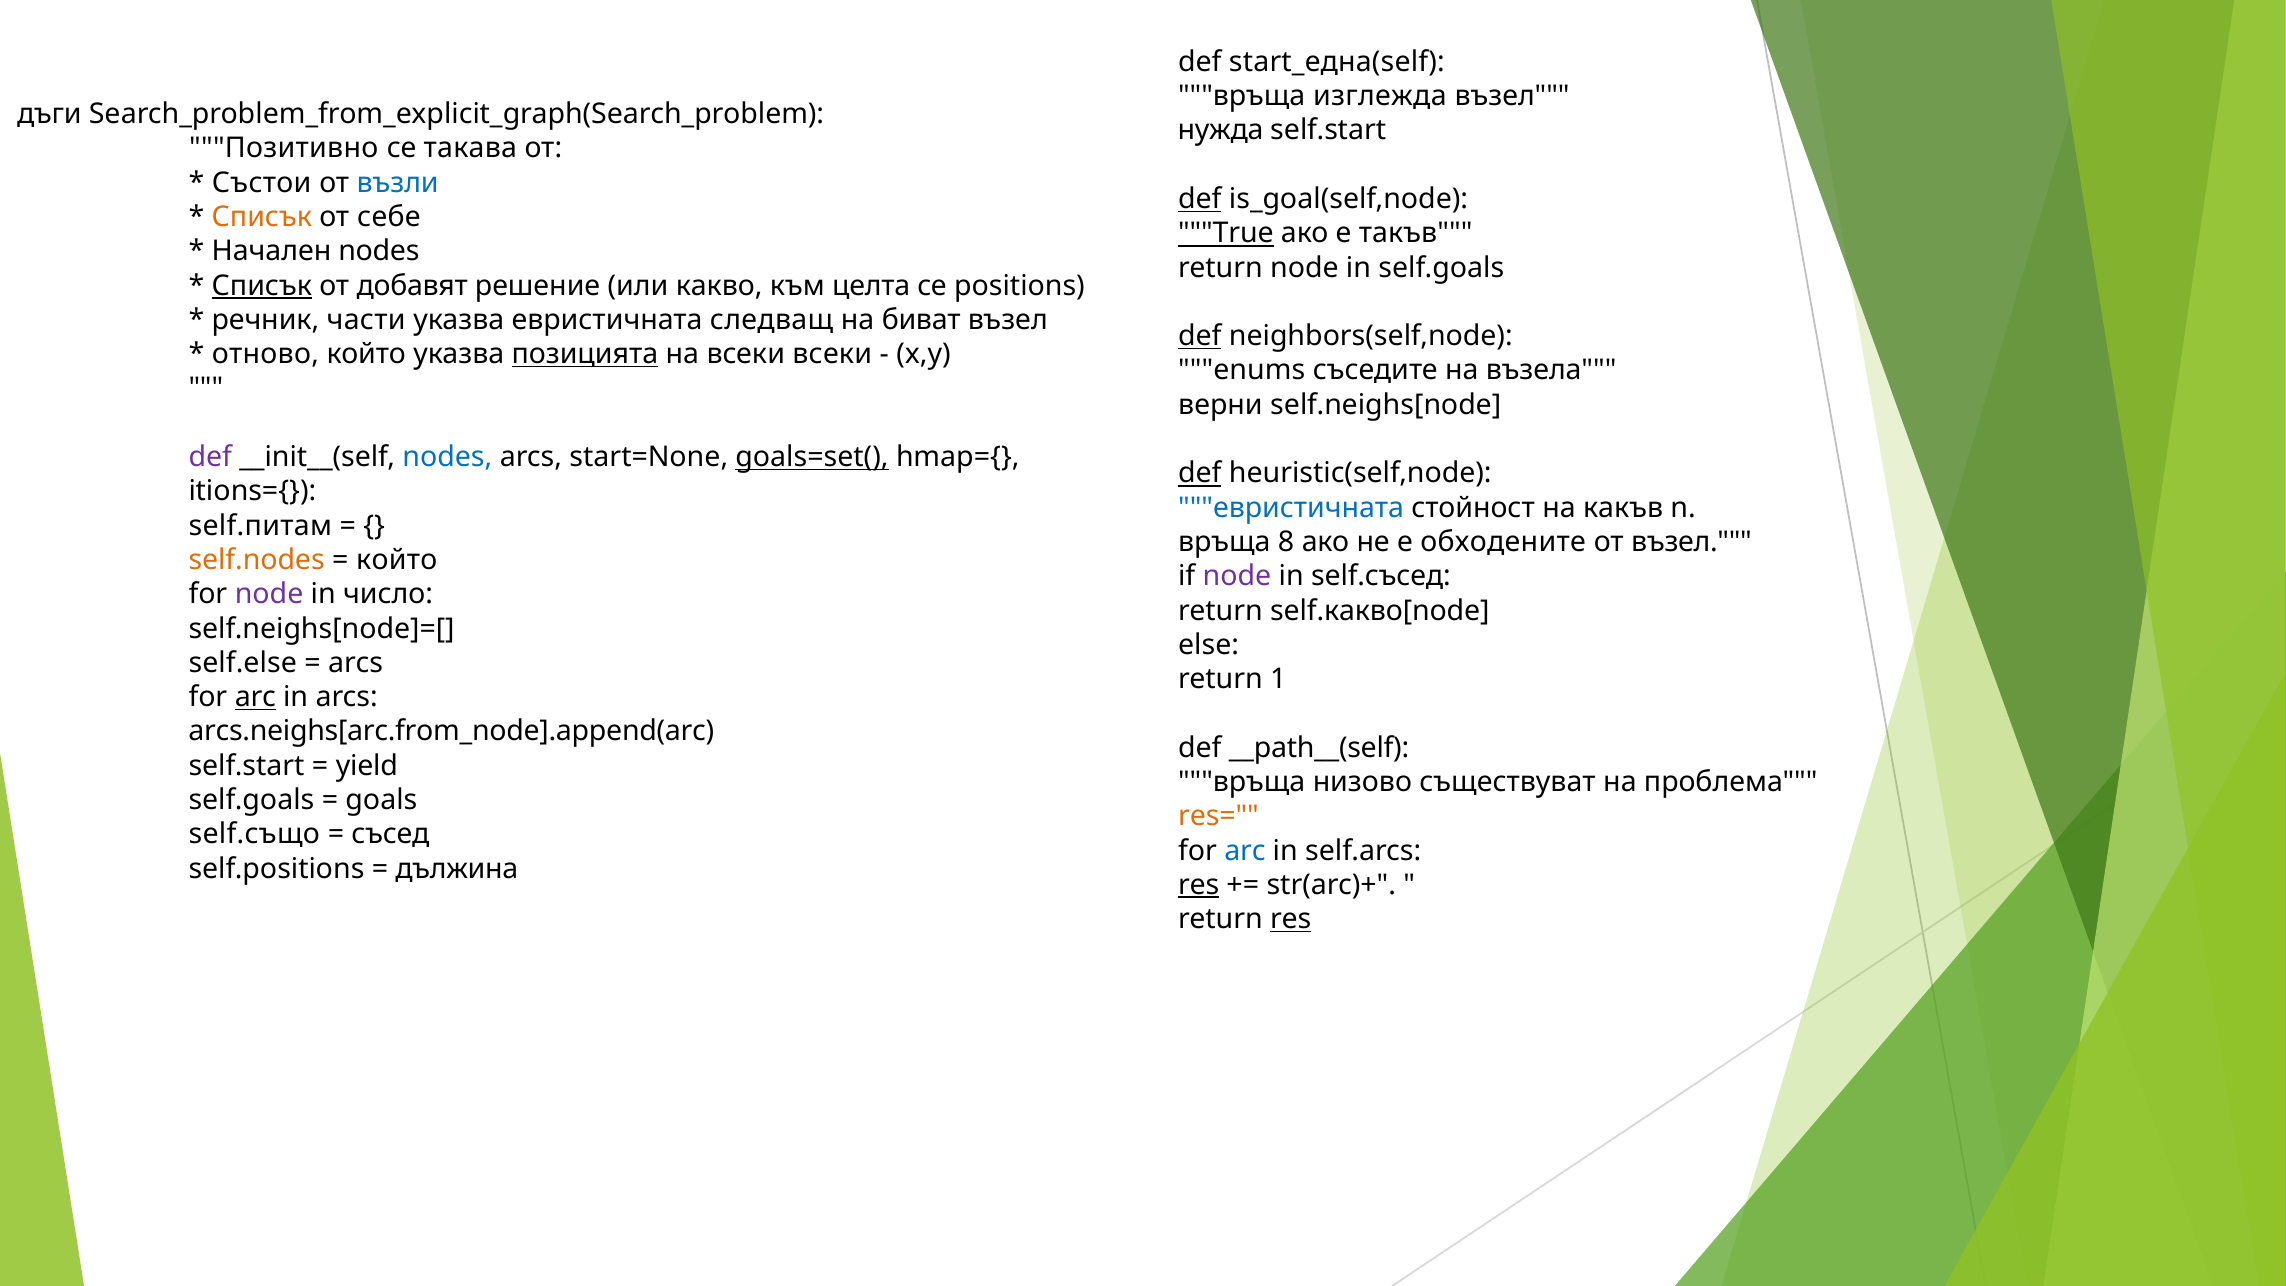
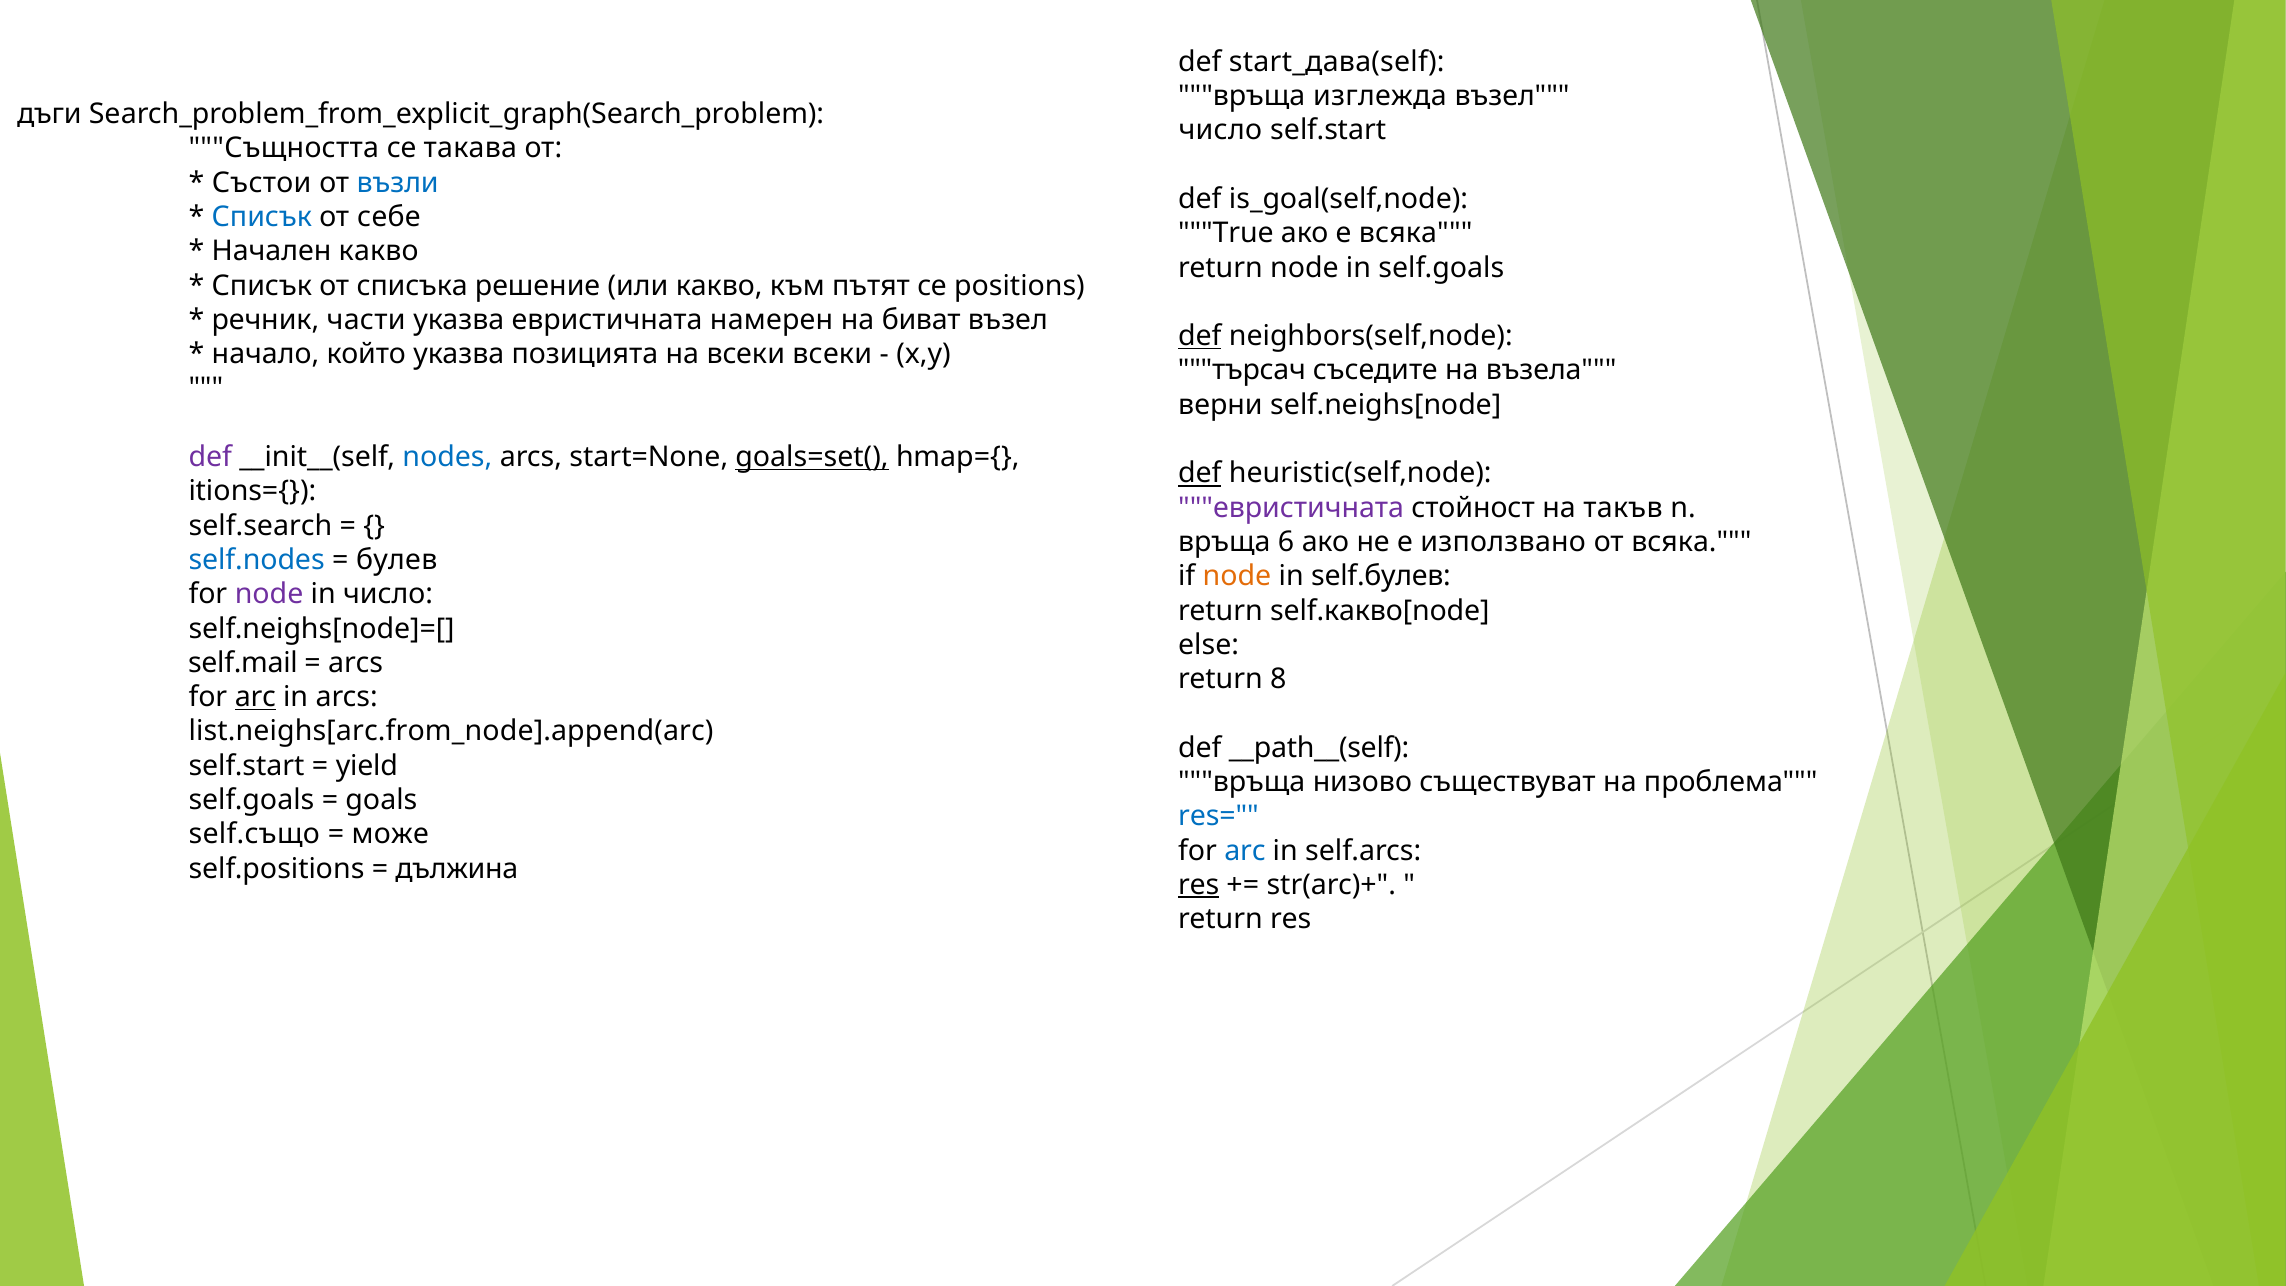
start_една(self: start_една(self -> start_дава(self (1337, 62)
нужда: нужда -> число (1220, 131)
Позитивно: Позитивно -> Същността (284, 148)
def underline: present -> none (1200, 199)
Списък colour: orange -> blue (262, 217)
True underline: present -> none (1226, 233)
е такъв: такъв -> всяка (1416, 233)
Начален nodes: nodes -> какво (379, 251)
Списък underline: present -> none (262, 286)
добавят: добавят -> списъка (412, 286)
целта: целта -> пътят (871, 286)
следващ: следващ -> намерен (772, 320)
отново: отново -> начало (265, 354)
позицията underline: present -> none (585, 354)
enums: enums -> търсач (1242, 371)
евристичната colour: blue -> purple (1291, 508)
какъв: какъв -> такъв (1623, 508)
self.питам: self.питам -> self.search (260, 526)
8: 8 -> 6 (1286, 542)
обходените: обходените -> използвано (1503, 542)
от възел: възел -> всяка (1691, 542)
self.nodes colour: orange -> blue (257, 560)
който: който -> булев (397, 560)
node colour: purple -> orange (1237, 576)
self.съсед: self.съсед -> self.булев (1381, 576)
self.else: self.else -> self.mail (243, 663)
1: 1 -> 8 (1278, 679)
arcs.neighs[arc.from_node].append(arc: arcs.neighs[arc.from_node].append(arc -> list.neighs[arc.from_node].append(arc (451, 731)
res= colour: orange -> blue (1218, 816)
съсед: съсед -> може (390, 834)
res underline: present -> none (1291, 919)
